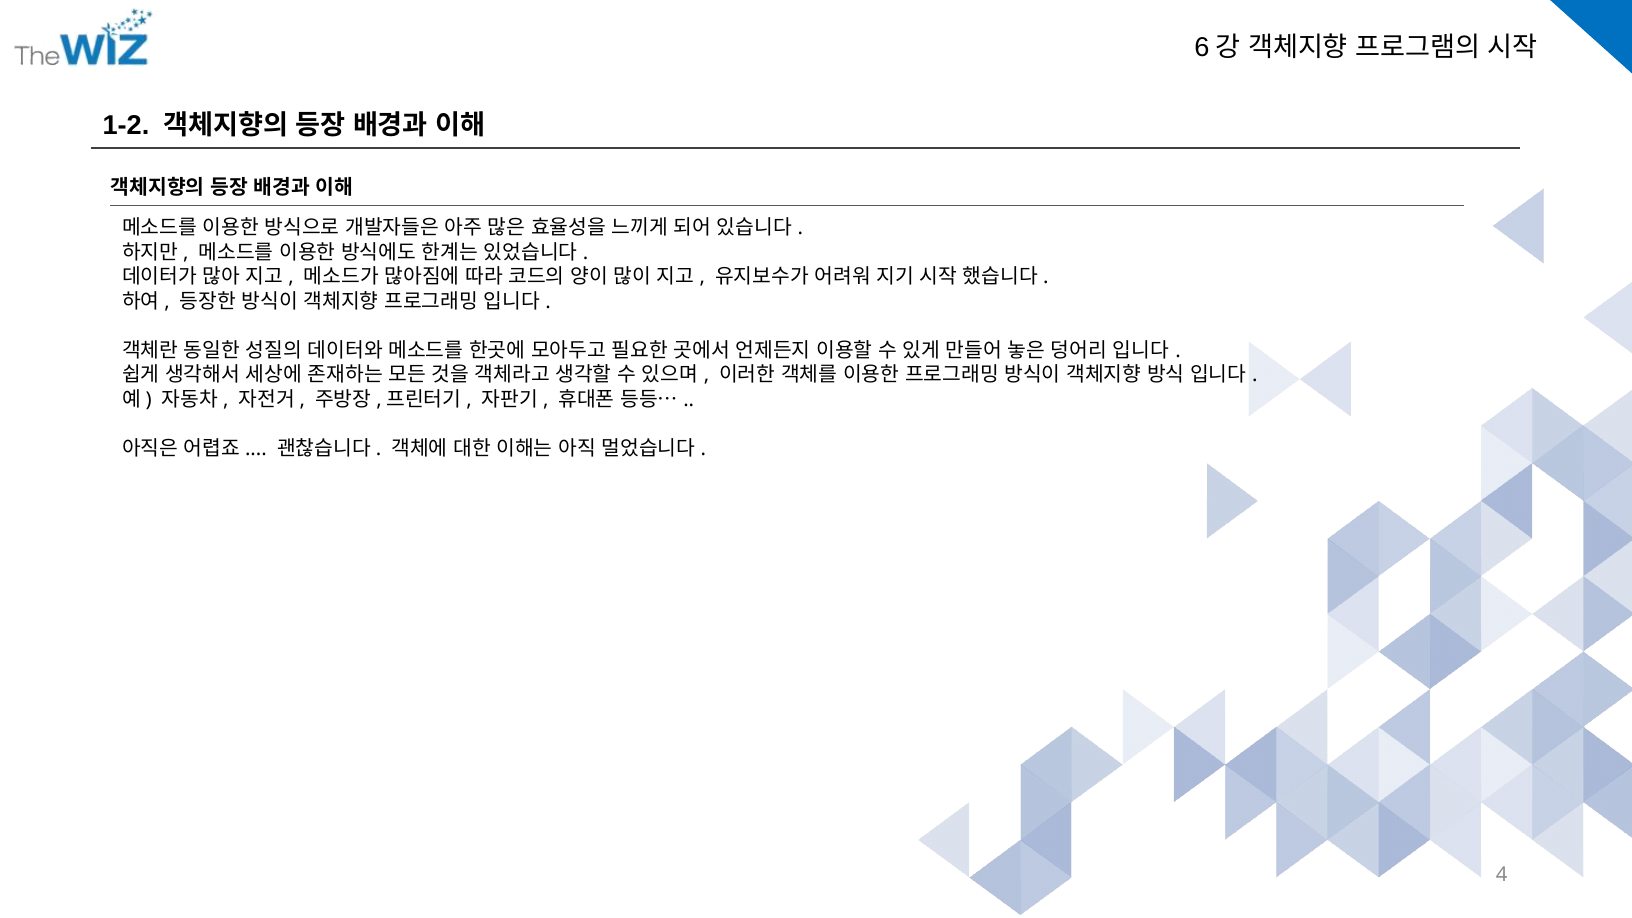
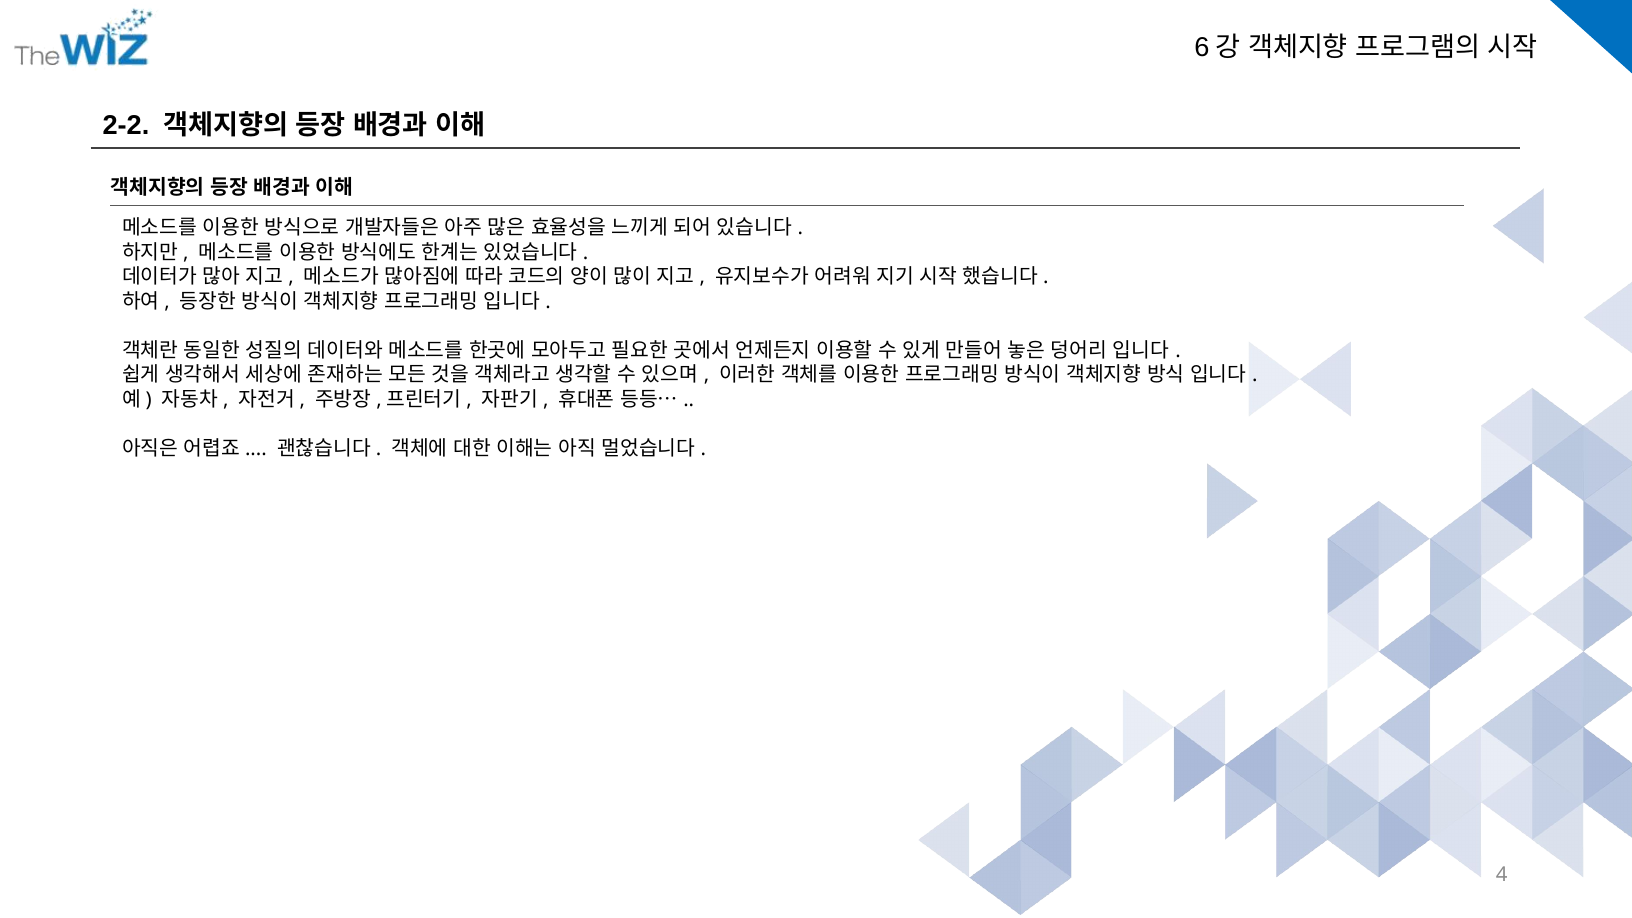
1-2: 1-2 -> 2-2 (126, 126)
